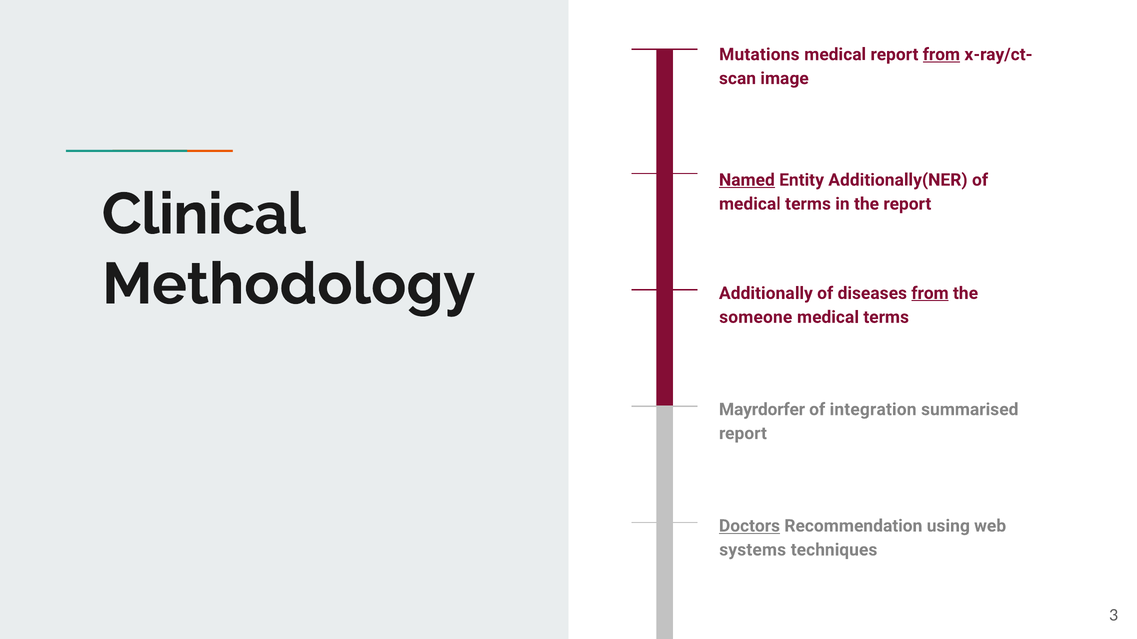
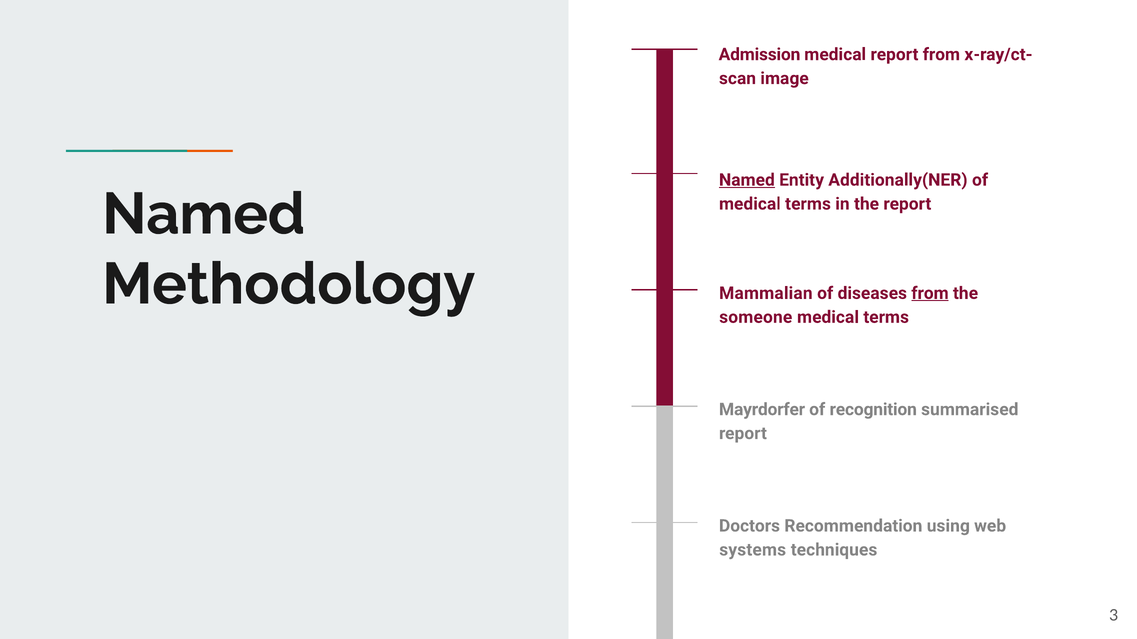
Mutations: Mutations -> Admission (759, 55)
from underline: present -> none (941, 55)
Clinical: Clinical -> Named (204, 214)
Additionally: Additionally -> Mammalian (766, 293)
integration: integration -> recognition (873, 410)
Doctors underline: present -> none (750, 526)
